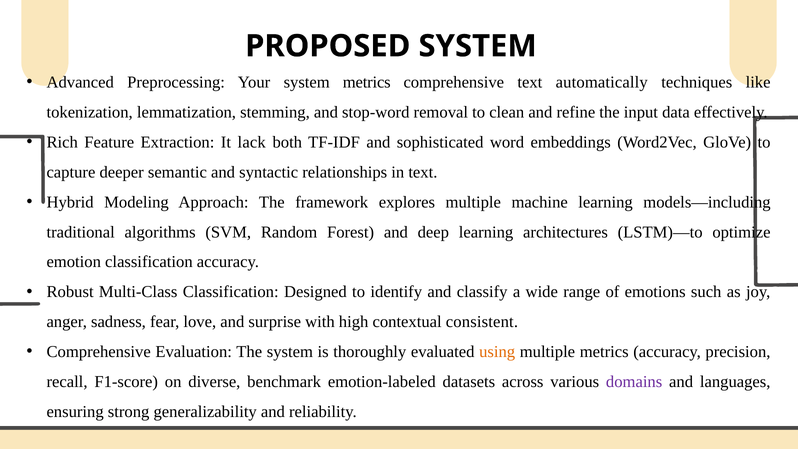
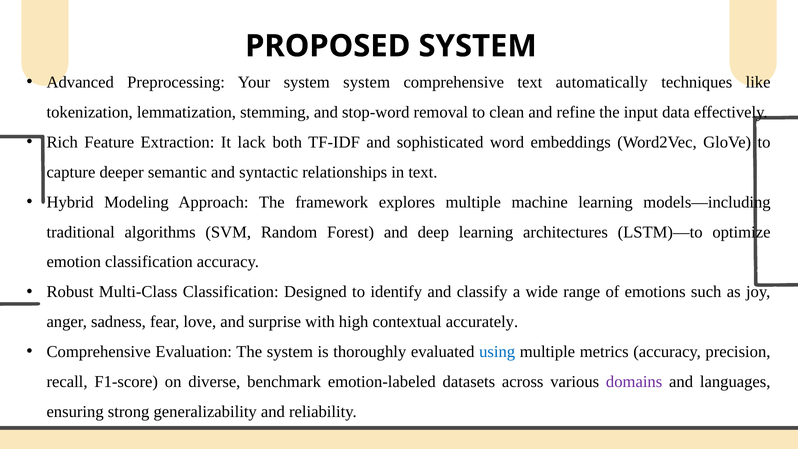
system metrics: metrics -> system (367, 82)
consistent: consistent -> accurately (482, 322)
using colour: orange -> blue (497, 352)
